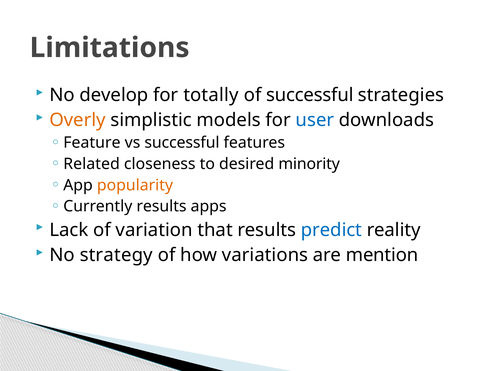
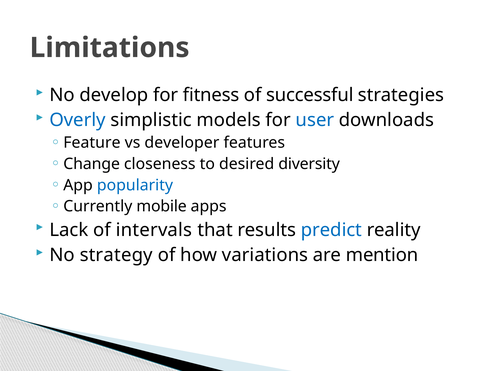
totally: totally -> fitness (211, 95)
Overly colour: orange -> blue (78, 120)
vs successful: successful -> developer (182, 143)
Related: Related -> Change (92, 164)
minority: minority -> diversity (309, 164)
popularity colour: orange -> blue (135, 185)
Currently results: results -> mobile (162, 207)
variation: variation -> intervals (154, 230)
